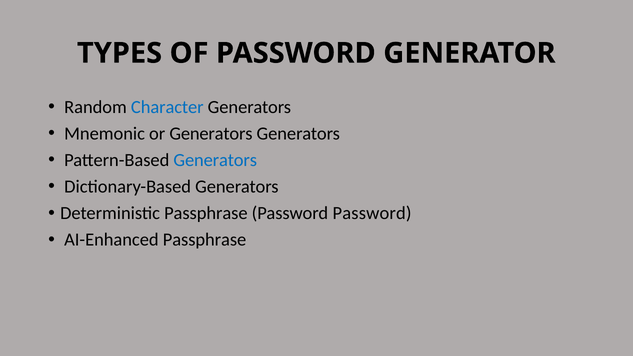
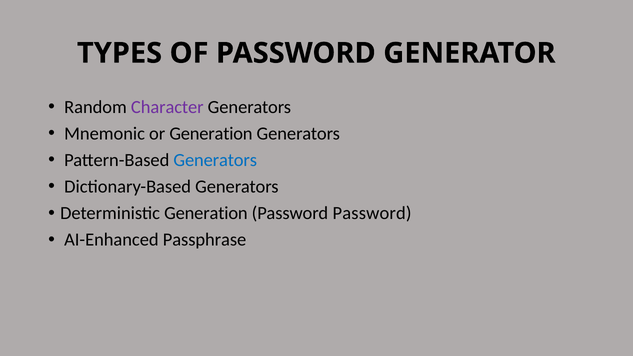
Character colour: blue -> purple (167, 107)
or Generators: Generators -> Generation (211, 134)
Deterministic Passphrase: Passphrase -> Generation (206, 213)
